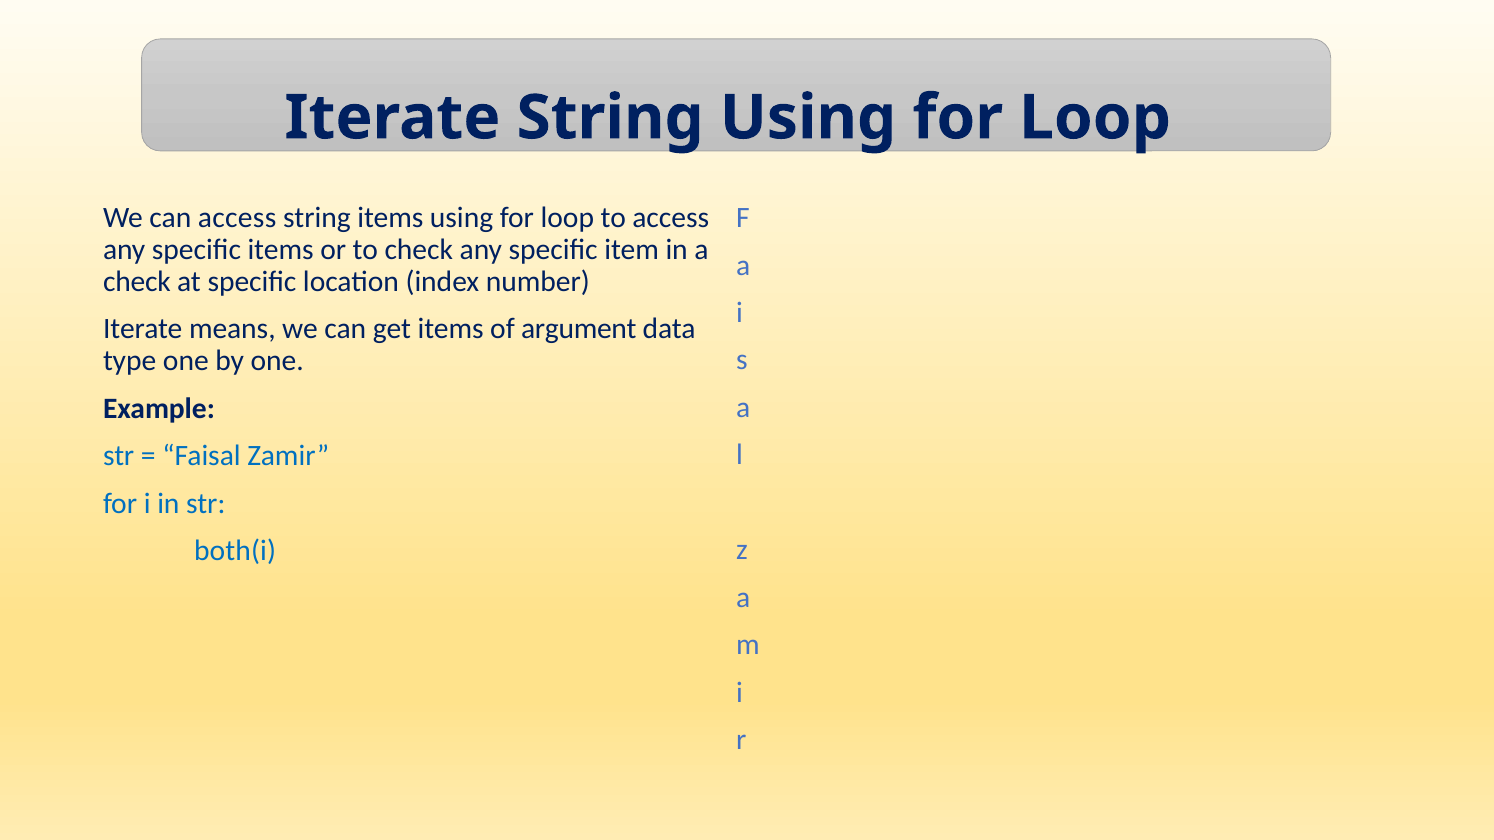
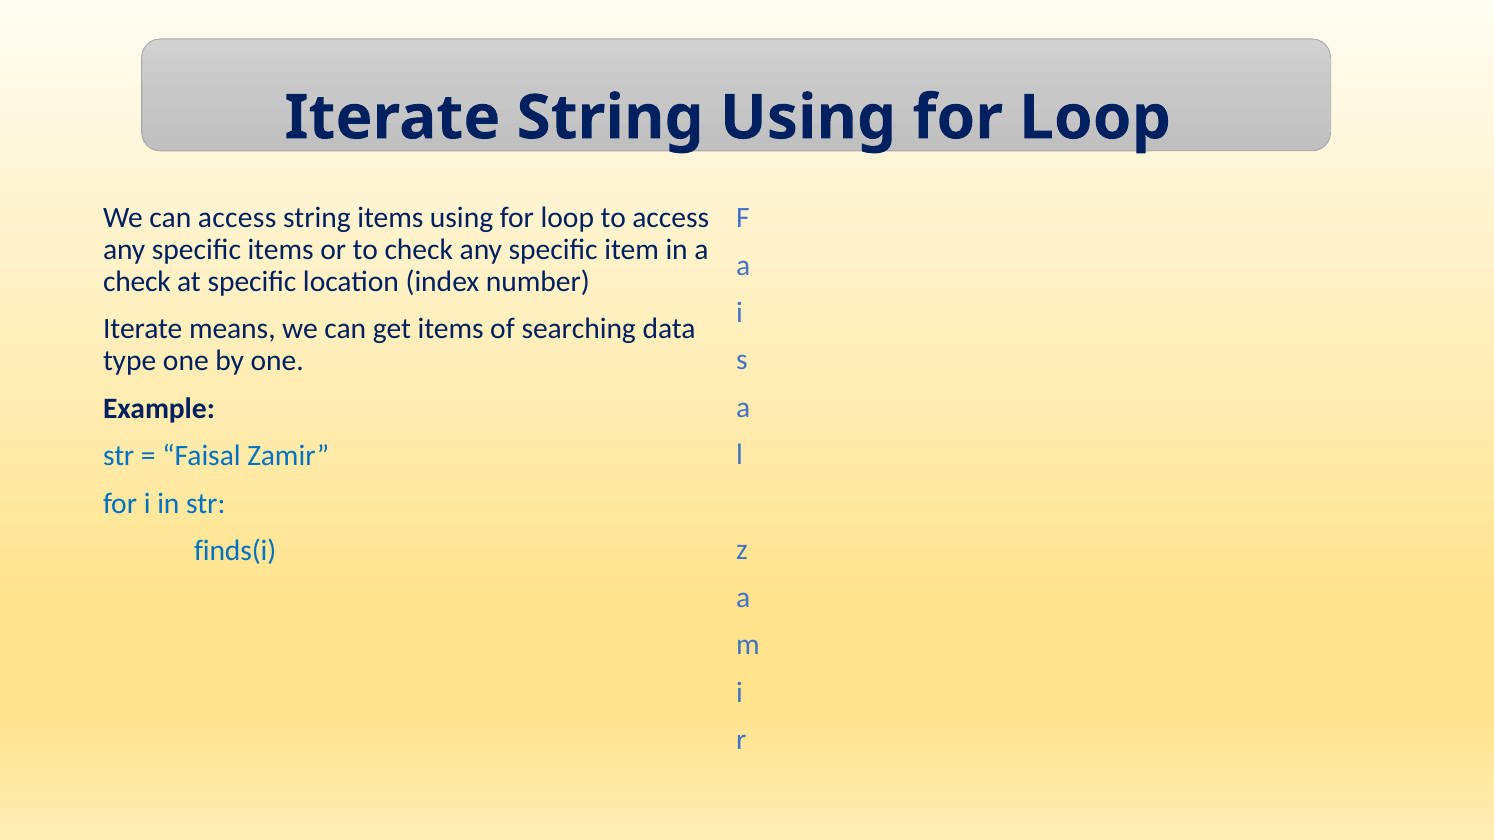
argument: argument -> searching (579, 329)
both(i: both(i -> finds(i (235, 551)
